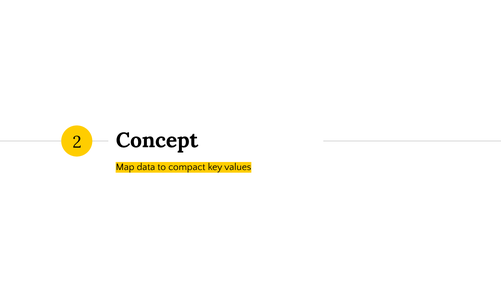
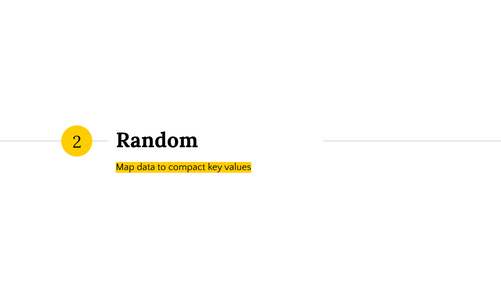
Concept: Concept -> Random (157, 140)
